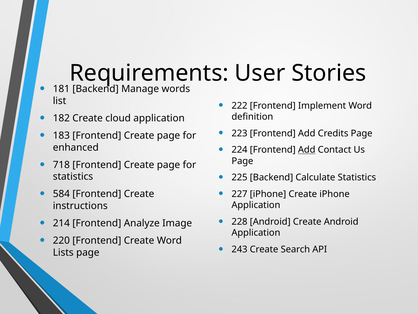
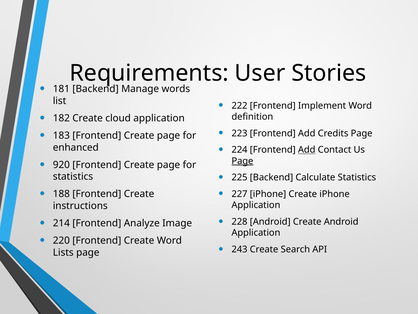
718: 718 -> 920 (61, 165)
Page underline: none -> present (242, 161)
584: 584 -> 188 (61, 194)
